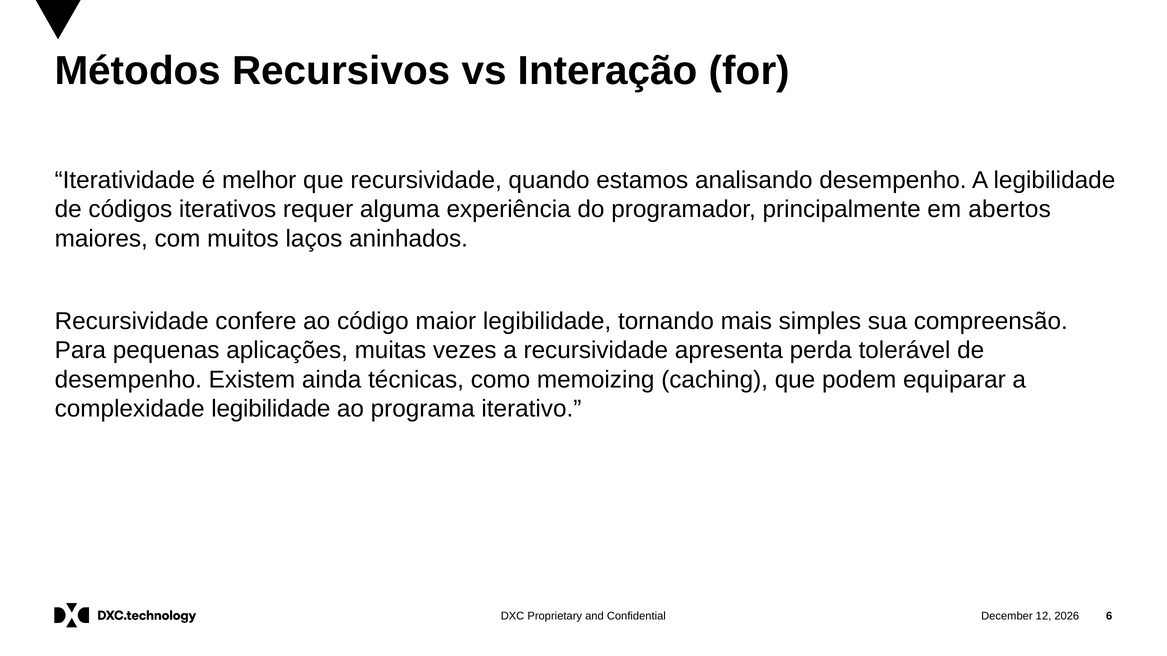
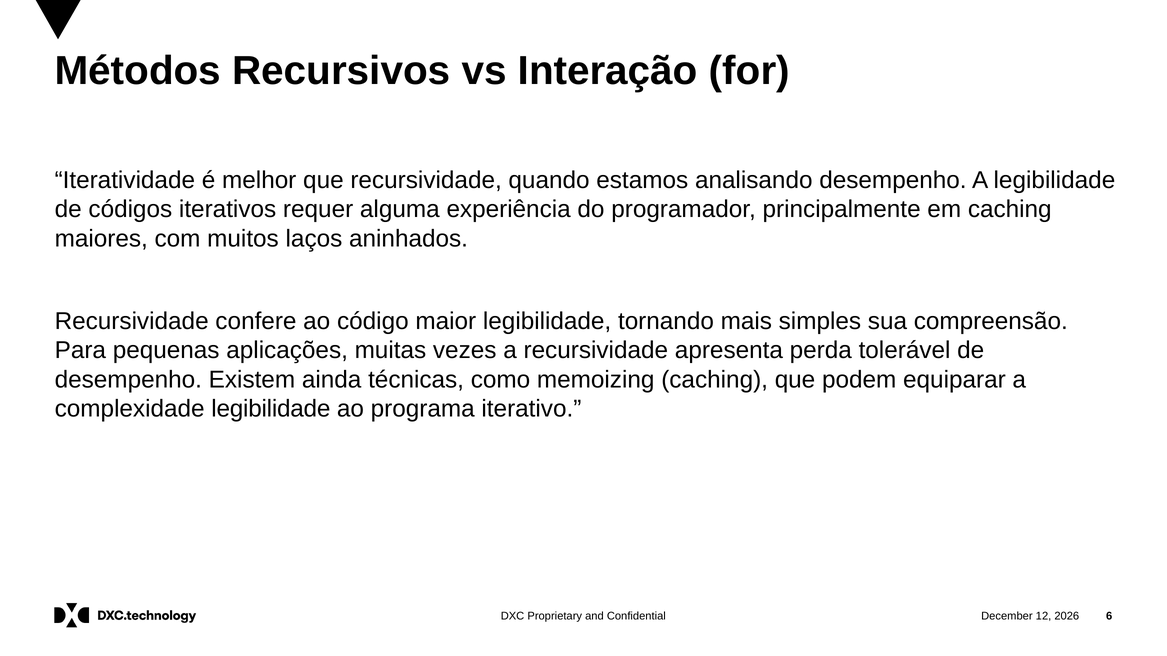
em abertos: abertos -> caching (1010, 210)
